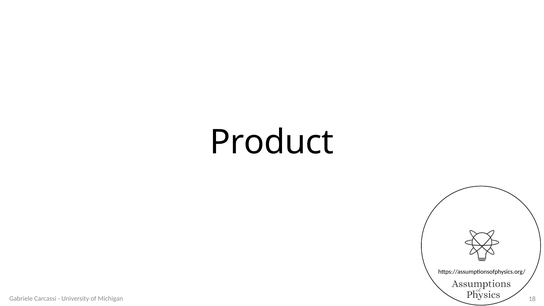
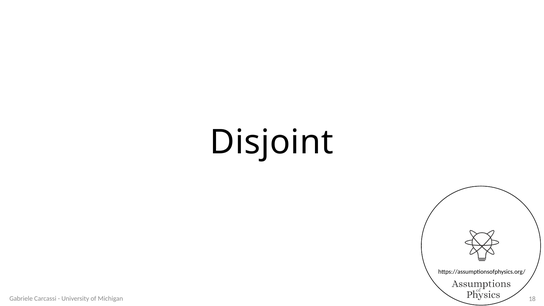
Product: Product -> Disjoint (272, 142)
